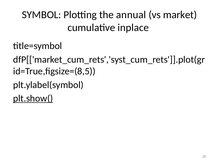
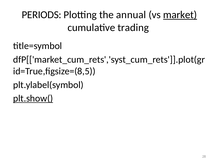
SYMBOL: SYMBOL -> PERIODS (42, 15)
market underline: none -> present (180, 15)
inplace: inplace -> trading (133, 28)
